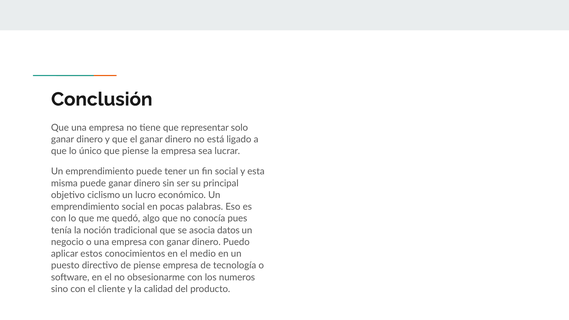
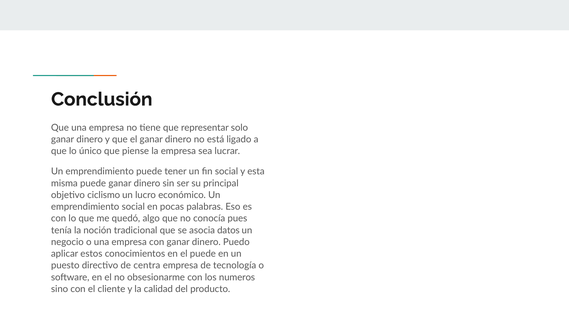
el medio: medio -> puede (203, 254)
de piense: piense -> centra (147, 266)
